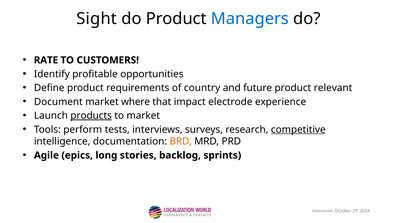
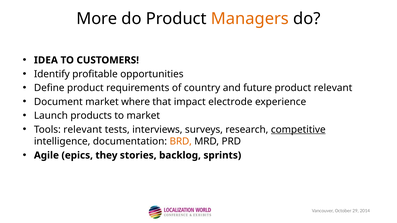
Sight: Sight -> More (97, 19)
Managers colour: blue -> orange (250, 19)
RATE: RATE -> IDEA (46, 60)
products underline: present -> none (91, 116)
Tools perform: perform -> relevant (83, 130)
long: long -> they (106, 156)
